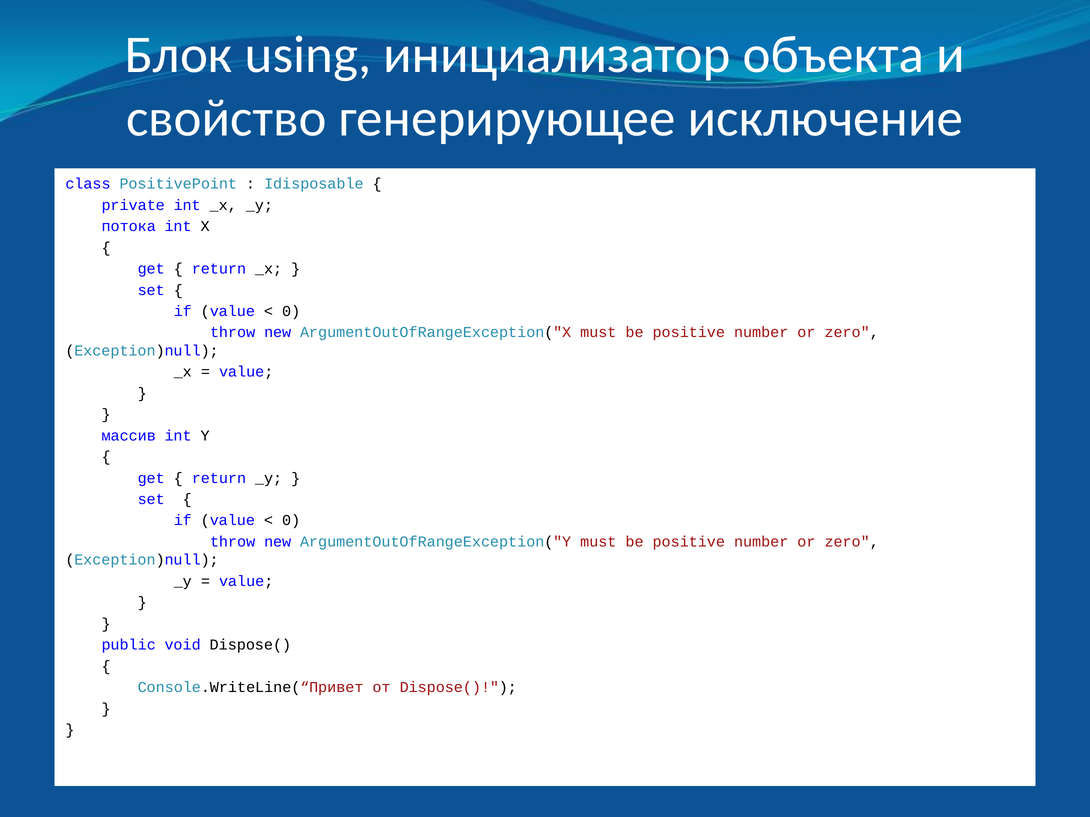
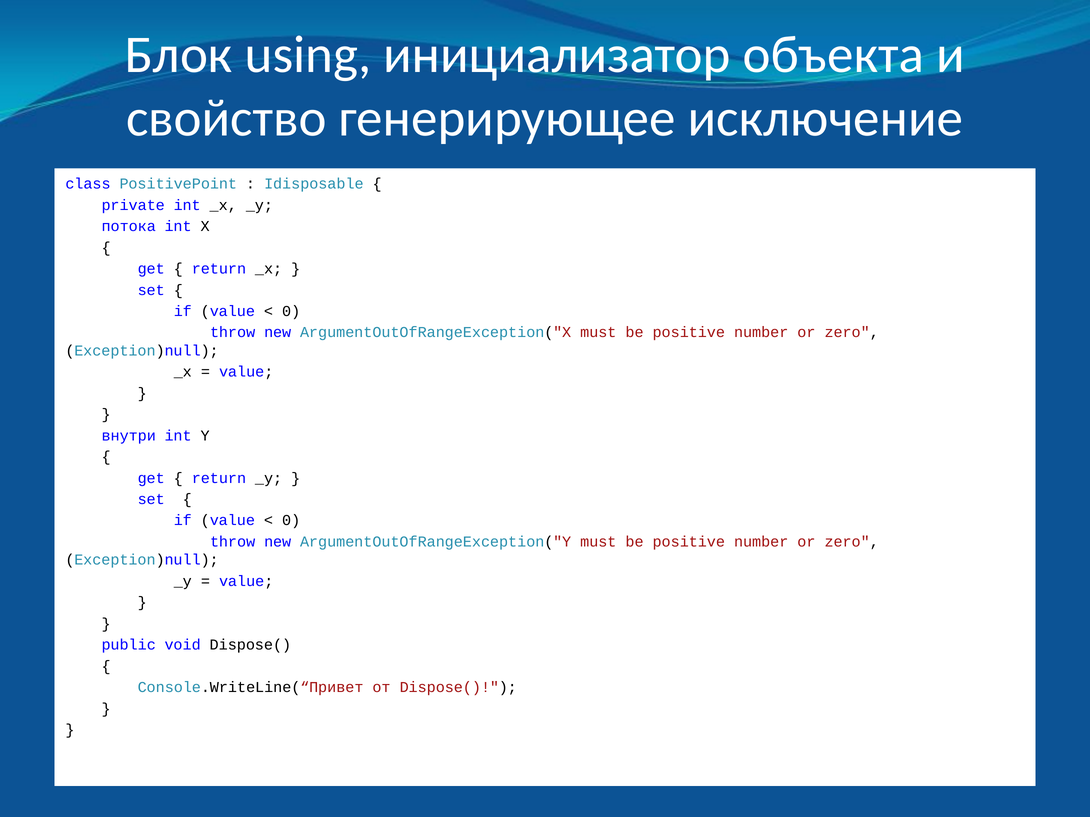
массив: массив -> внутри (129, 436)
